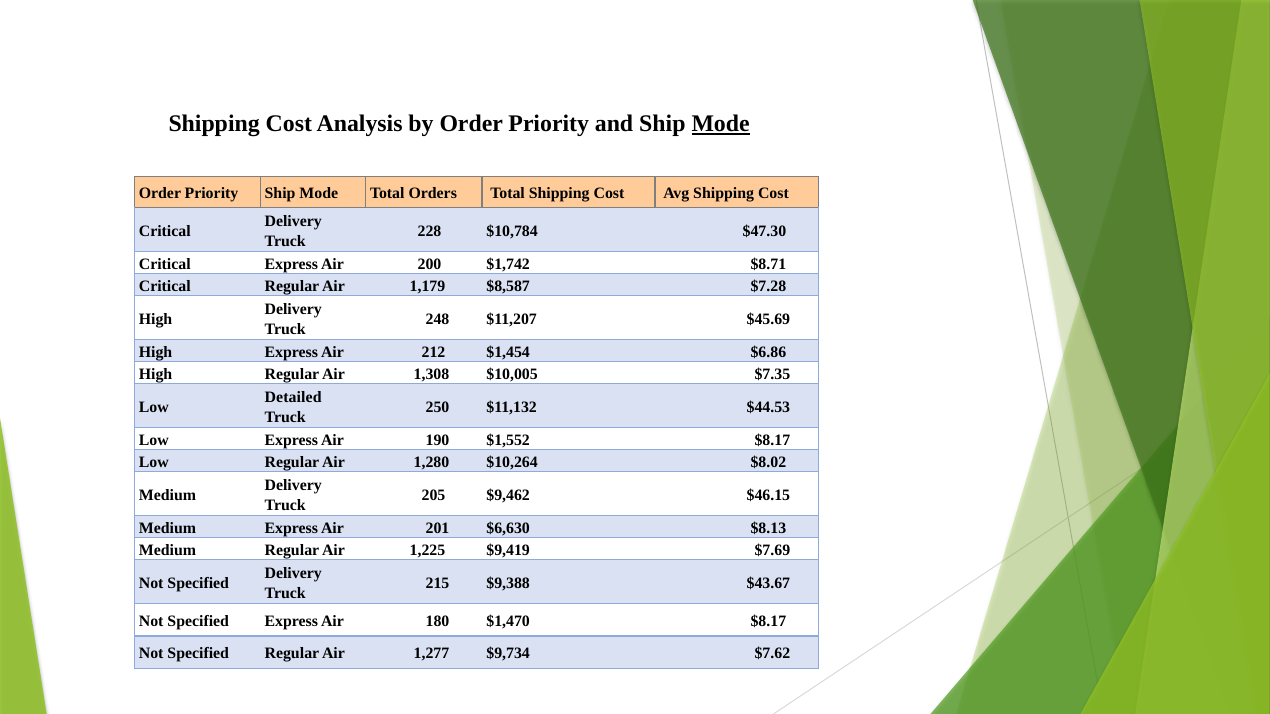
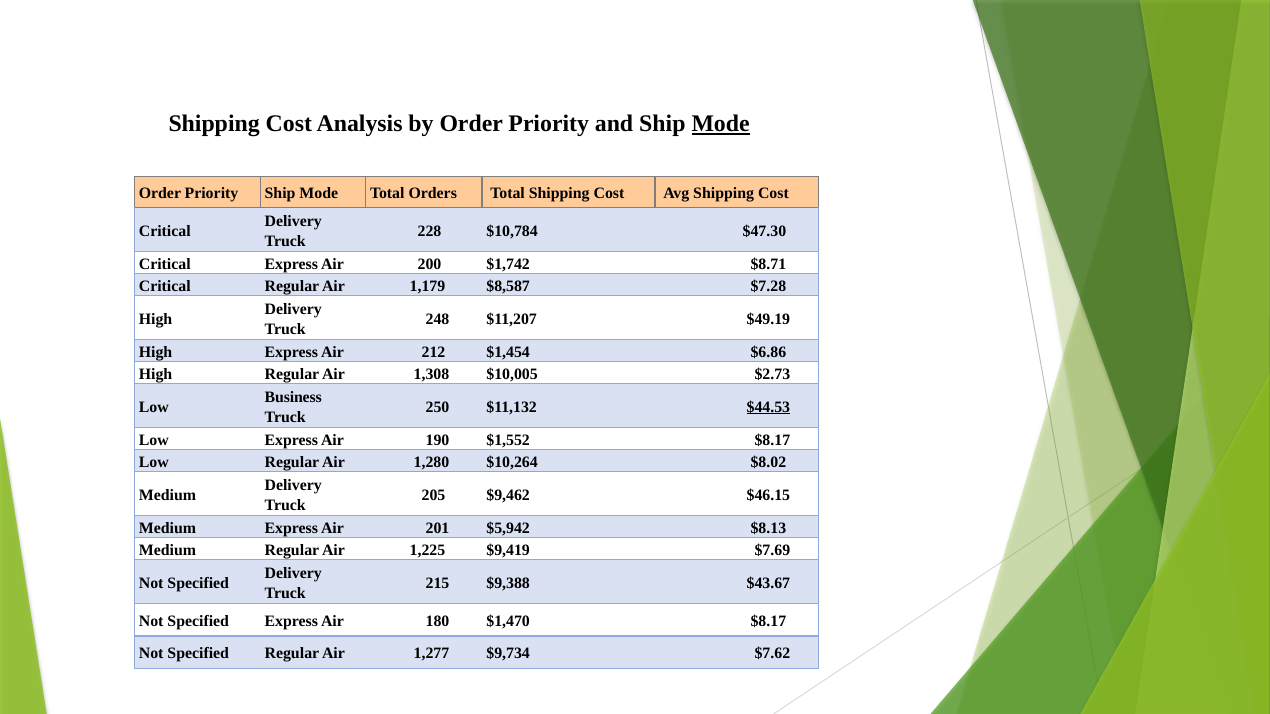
$45.69: $45.69 -> $49.19 (768, 319)
$7.35: $7.35 -> $2.73 (772, 374)
Detailed: Detailed -> Business (293, 397)
$44.53 underline: none -> present (768, 407)
$6,630: $6,630 -> $5,942 (508, 528)
